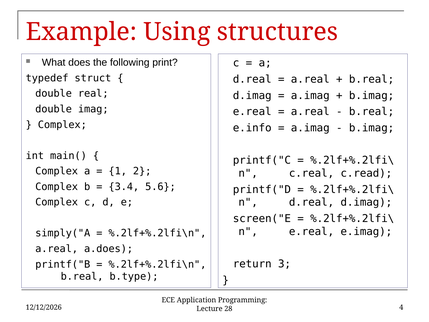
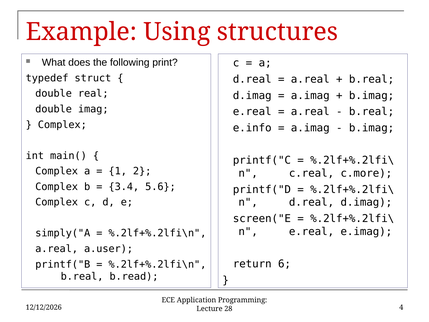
c.read: c.read -> c.more (366, 173)
a.does: a.does -> a.user (109, 249)
3: 3 -> 6 (284, 264)
b.type: b.type -> b.read (134, 276)
